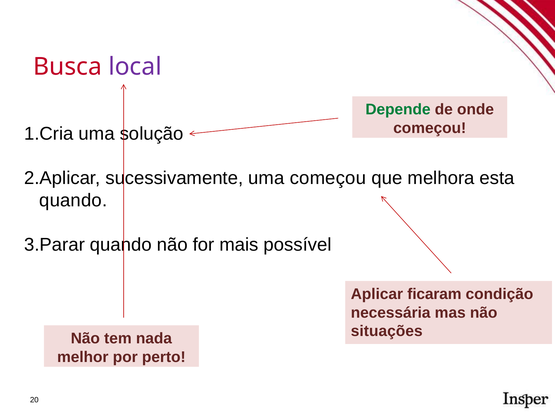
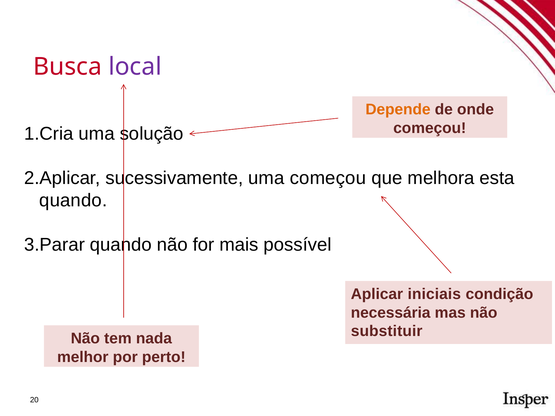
Depende colour: green -> orange (398, 110)
ficaram: ficaram -> iniciais (434, 294)
situações: situações -> substituir (387, 331)
